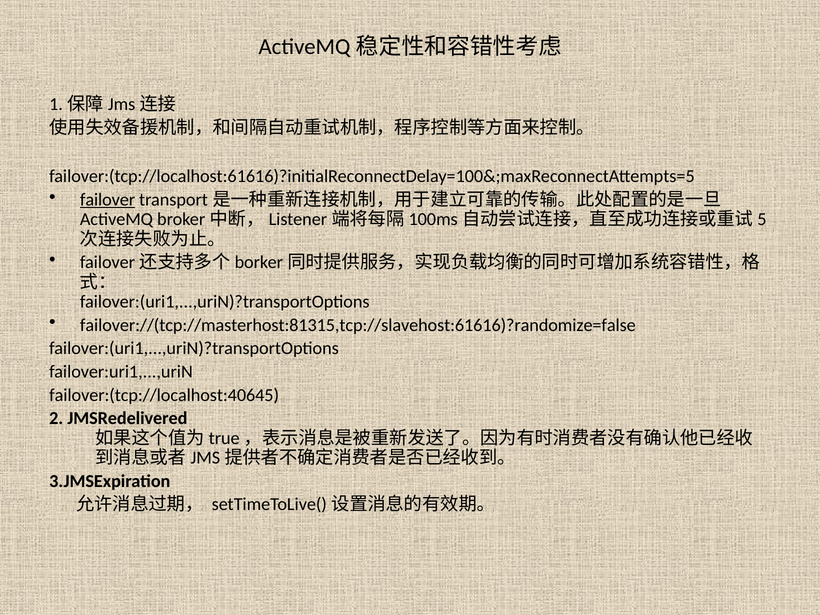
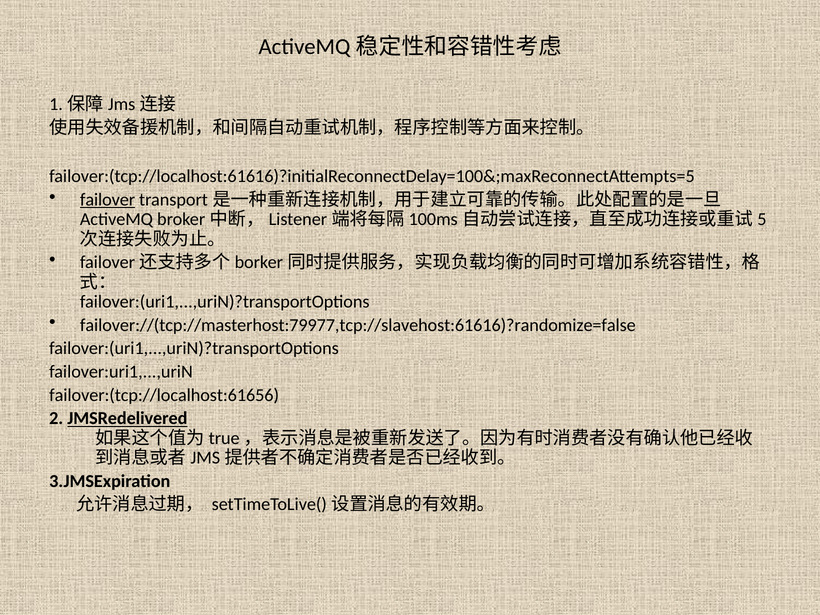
failover://(tcp://masterhost:81315,tcp://slavehost:61616)?randomize=false: failover://(tcp://masterhost:81315,tcp://slavehost:61616)?randomize=false -> failover://(tcp://masterhost:79977,tcp://slavehost:61616)?randomize=false (358, 325)
failover:(tcp://localhost:40645: failover:(tcp://localhost:40645 -> failover:(tcp://localhost:61656 (164, 395)
JMSRedelivered underline: none -> present (127, 418)
